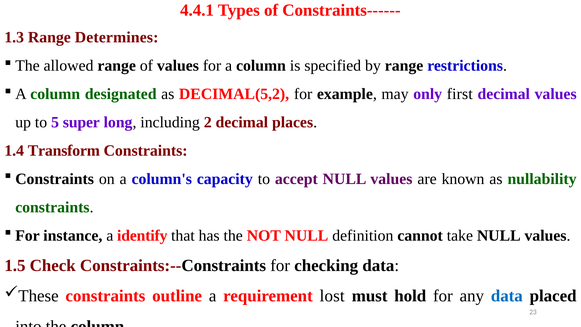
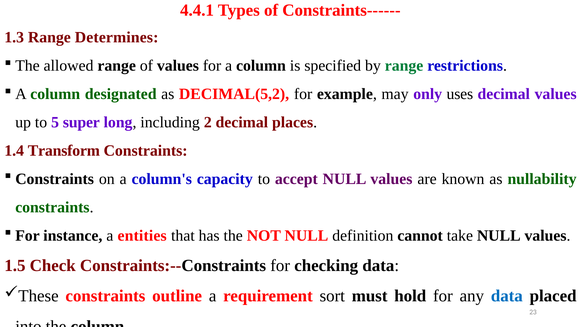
range colour: black -> green (404, 66)
first: first -> uses (460, 94)
identify: identify -> entities (142, 236)
lost: lost -> sort (332, 296)
